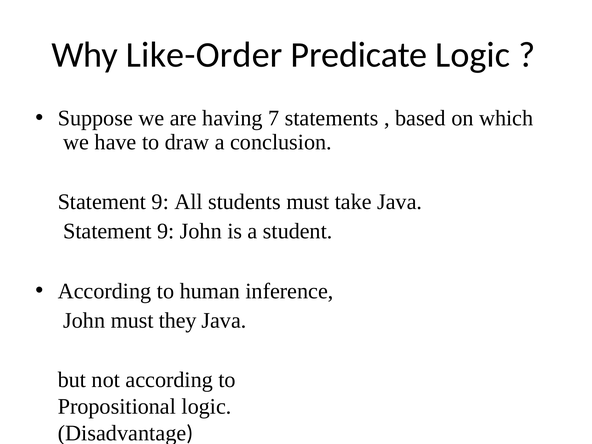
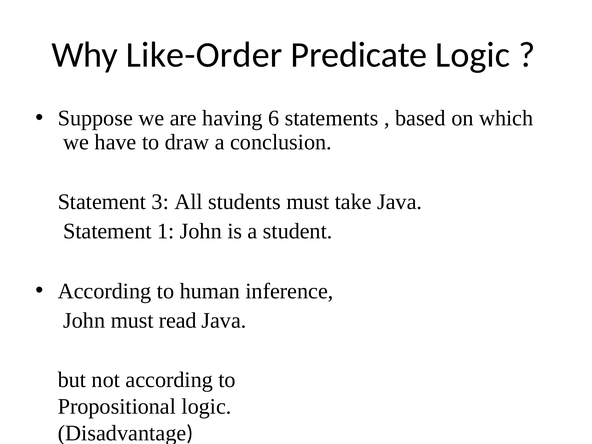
7: 7 -> 6 (274, 118)
9: 9 -> 3 (160, 202)
9: 9 -> 1 (166, 231)
they: they -> read (178, 320)
